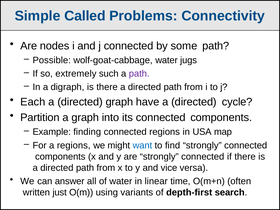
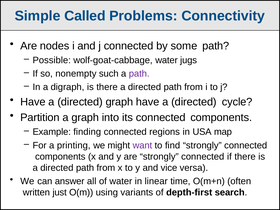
extremely: extremely -> nonempty (76, 74)
Each: Each -> Have (33, 102)
a regions: regions -> printing (74, 145)
want colour: blue -> purple (142, 145)
